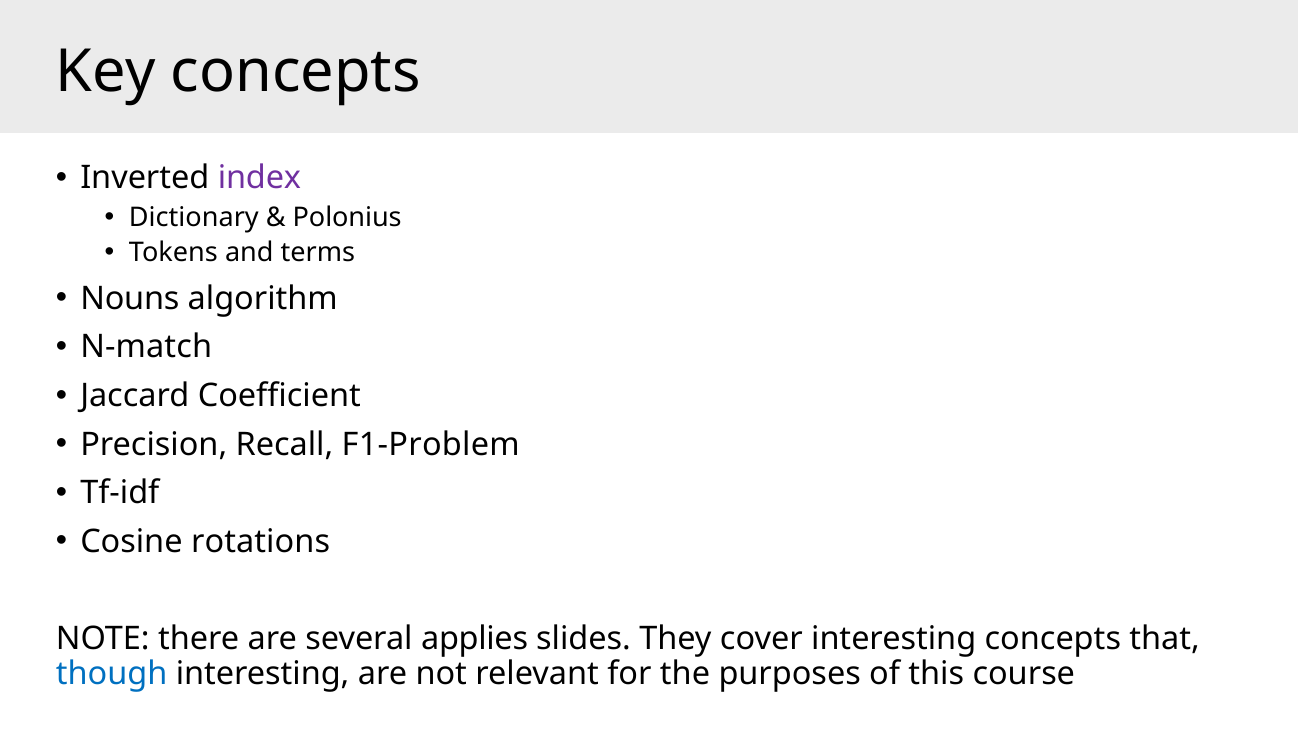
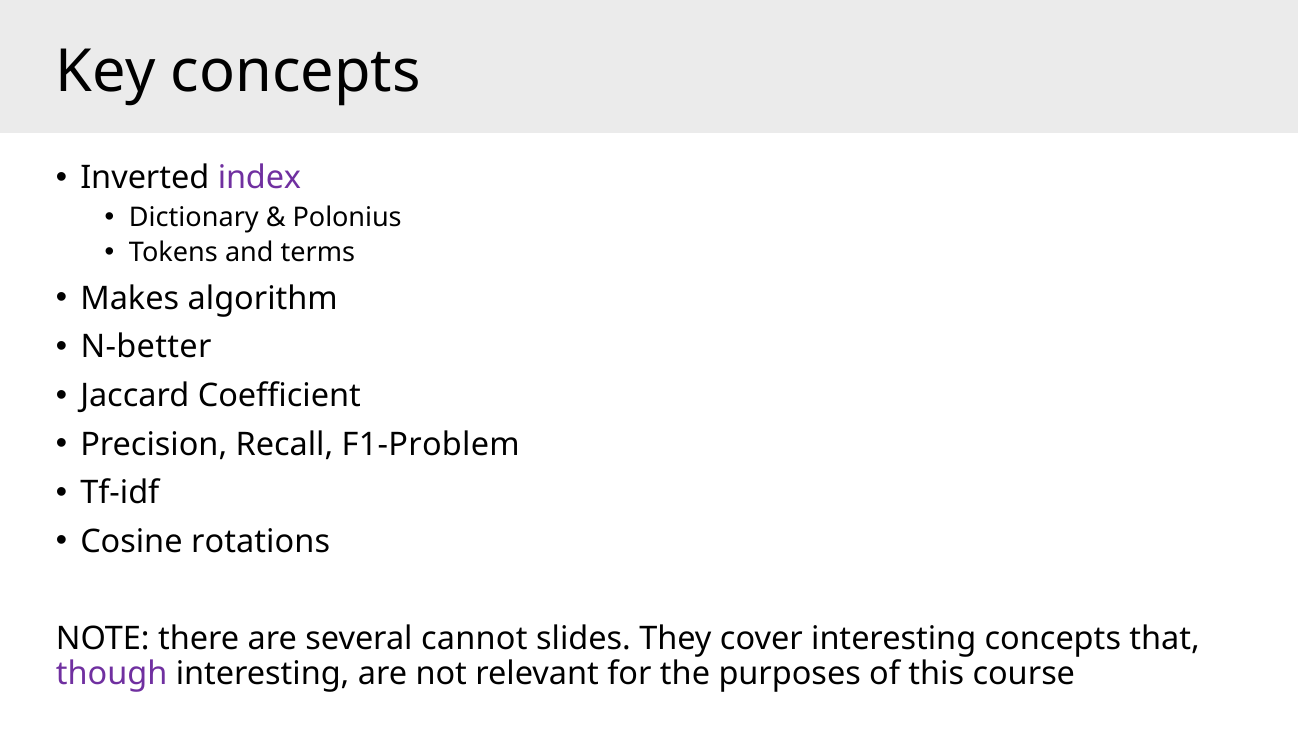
Nouns: Nouns -> Makes (130, 299)
N-match: N-match -> N-better (146, 347)
applies: applies -> cannot (474, 639)
though colour: blue -> purple (112, 674)
